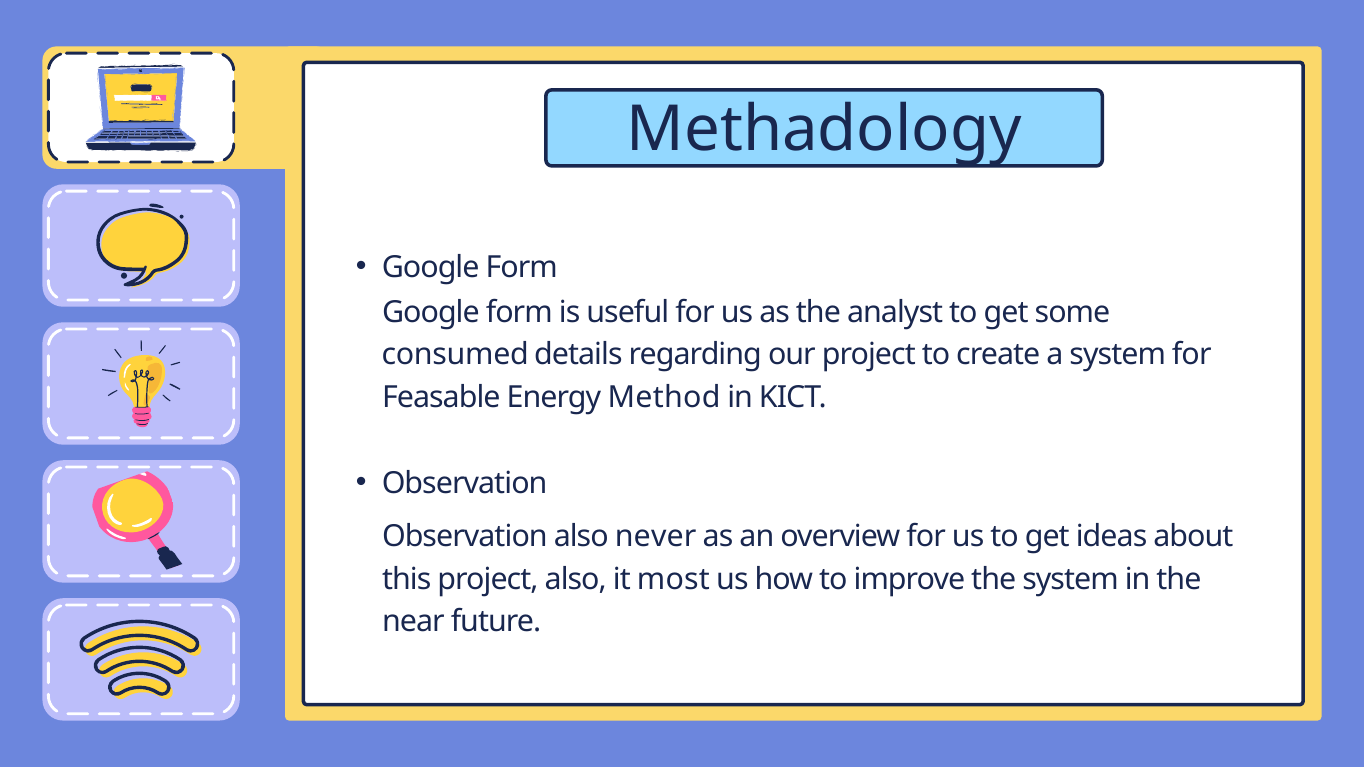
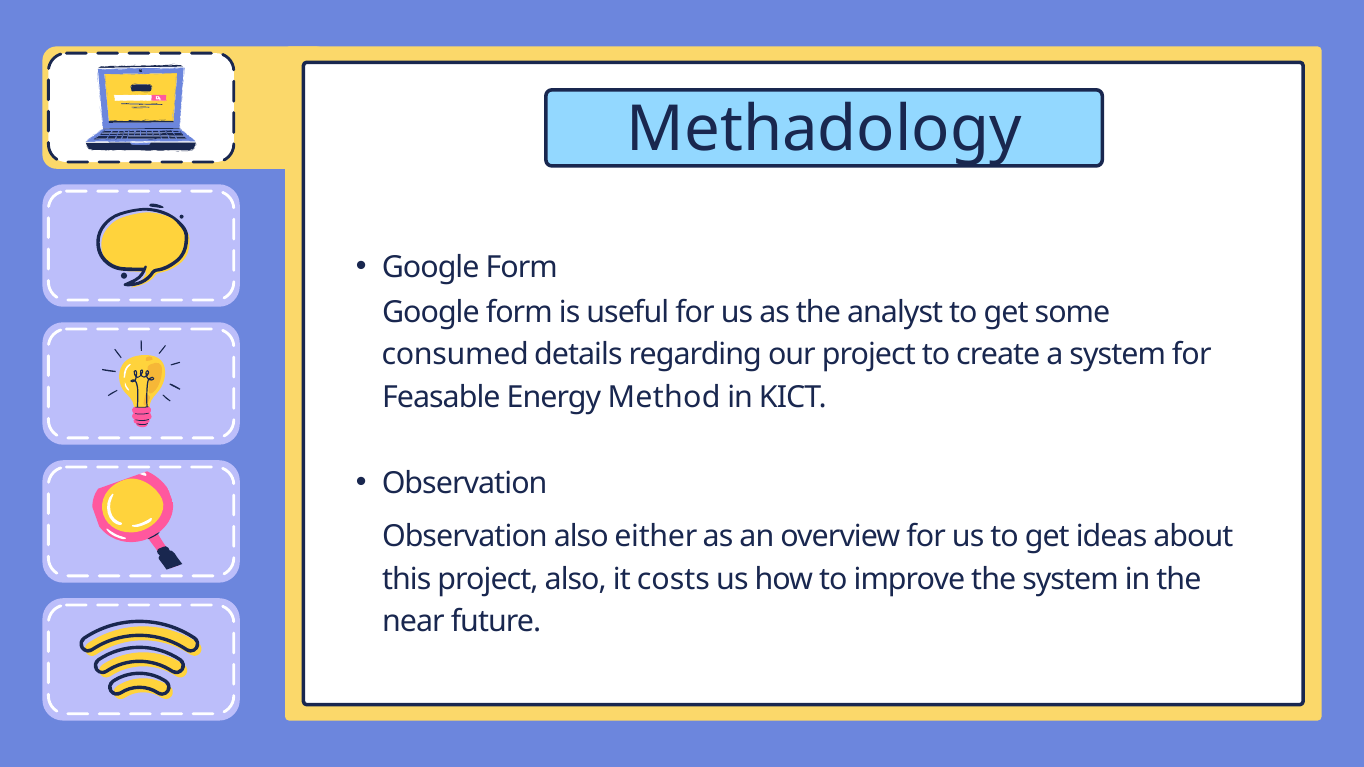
never: never -> either (656, 537)
most: most -> costs (673, 579)
